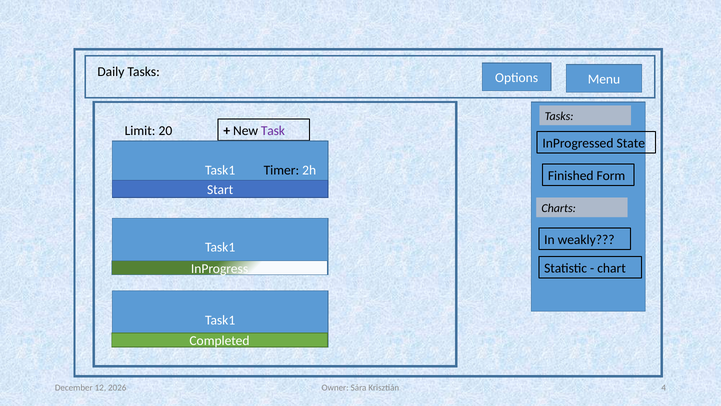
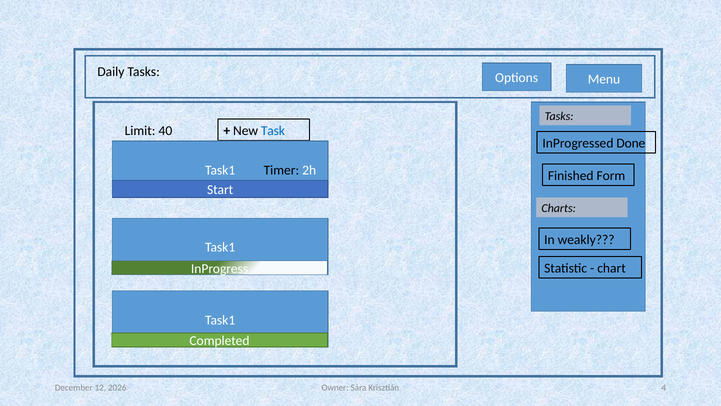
20: 20 -> 40 (165, 131)
Task colour: purple -> blue (273, 131)
State: State -> Done (631, 143)
